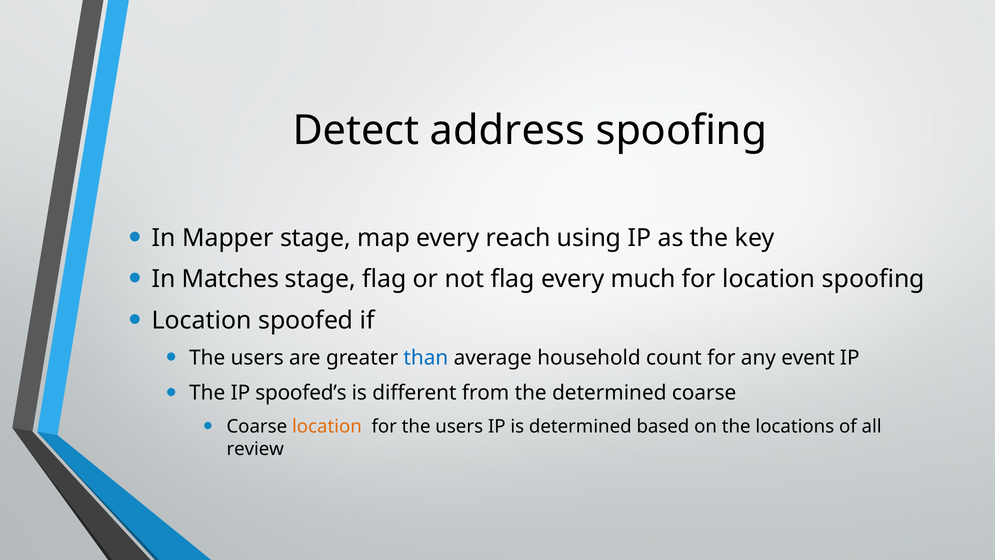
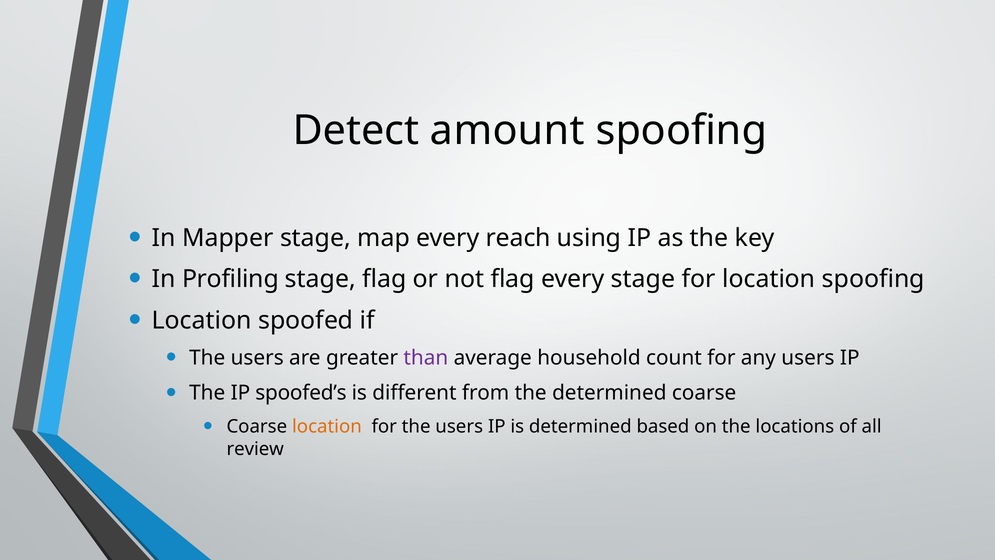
address: address -> amount (507, 130)
Matches: Matches -> Profiling (230, 279)
every much: much -> stage (643, 279)
than colour: blue -> purple (426, 358)
any event: event -> users (808, 358)
